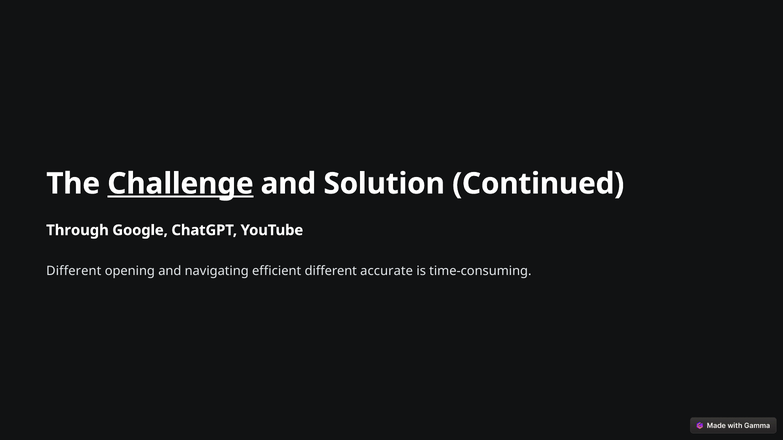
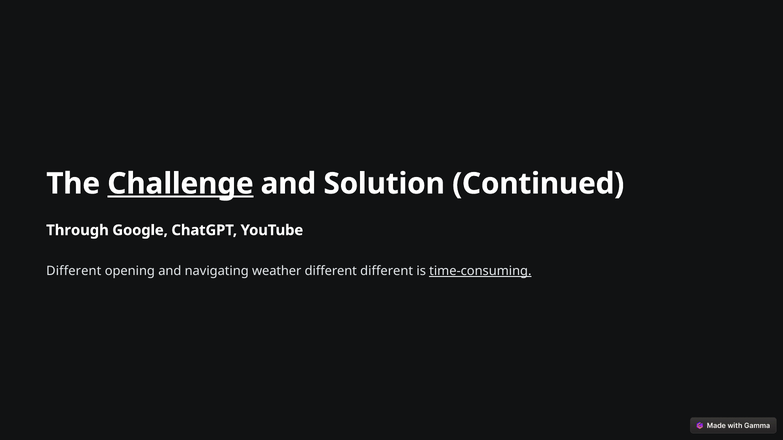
efficient: efficient -> weather (277, 271)
different accurate: accurate -> different (387, 271)
time-consuming underline: none -> present (480, 271)
